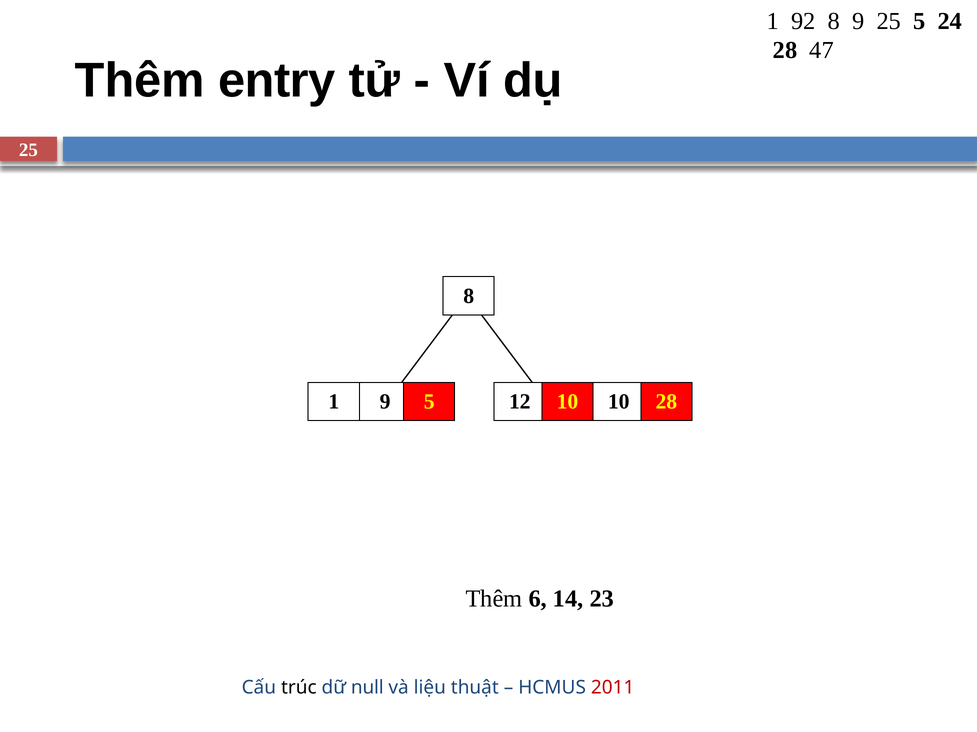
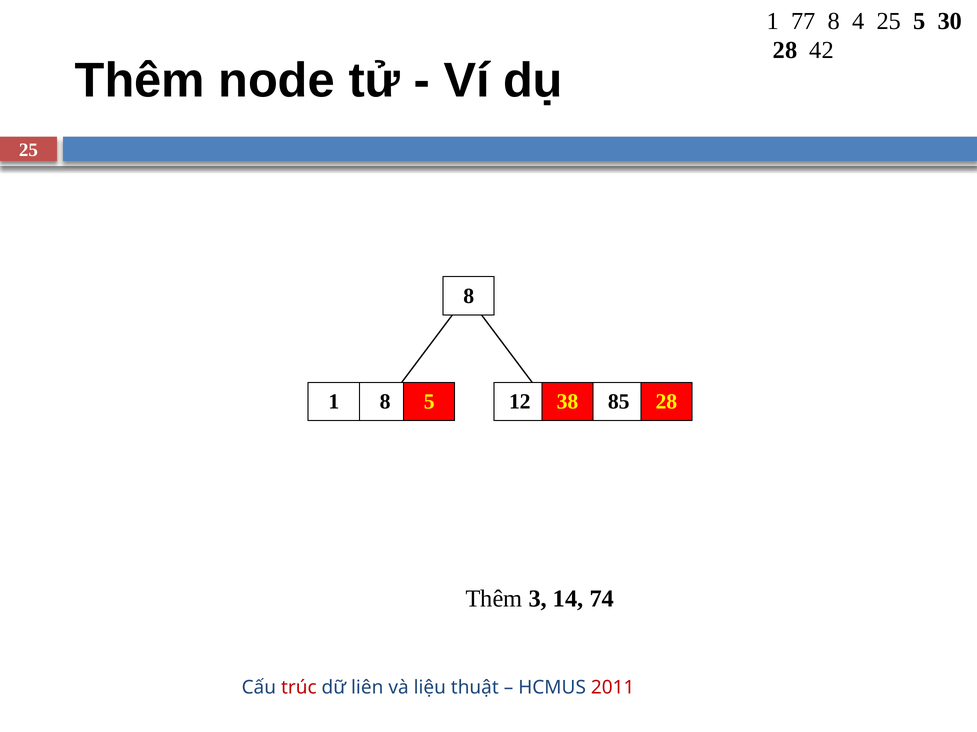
92: 92 -> 77 (803, 21)
8 9: 9 -> 4 (858, 21)
24: 24 -> 30 (950, 21)
47: 47 -> 42 (822, 50)
entry: entry -> node (277, 81)
1 9: 9 -> 8 (385, 402)
12 10: 10 -> 38 (567, 402)
5 10: 10 -> 85 (619, 402)
6: 6 -> 3 (538, 599)
23: 23 -> 74 (602, 599)
trúc colour: black -> red (299, 688)
null: null -> liên (367, 688)
